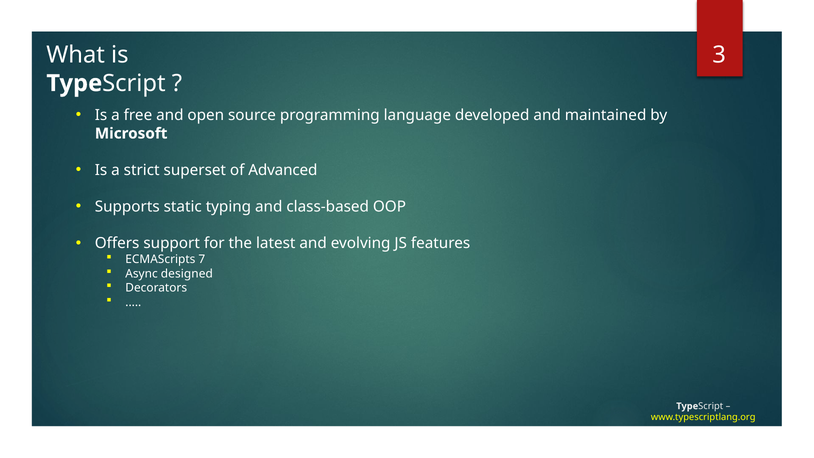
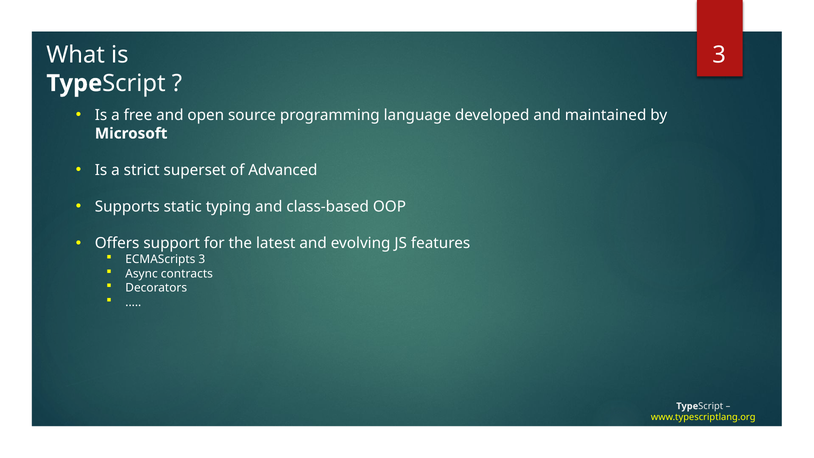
ECMAScripts 7: 7 -> 3 (202, 259)
designed: designed -> contracts (187, 274)
